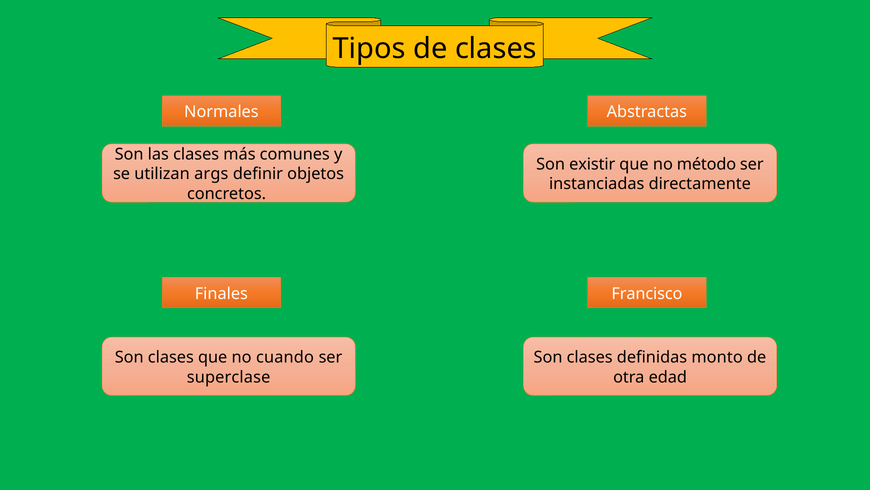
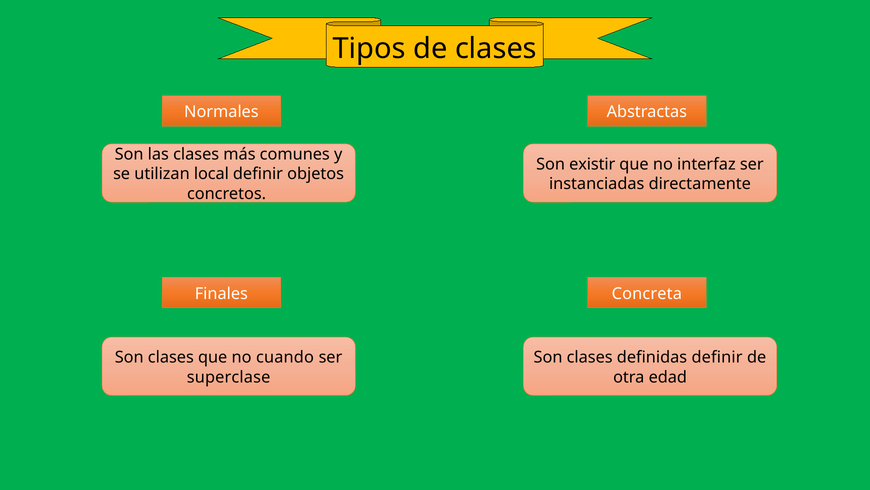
método: método -> interfaz (706, 164)
args: args -> local (211, 174)
Francisco: Francisco -> Concreta (647, 293)
definidas monto: monto -> definir (717, 357)
